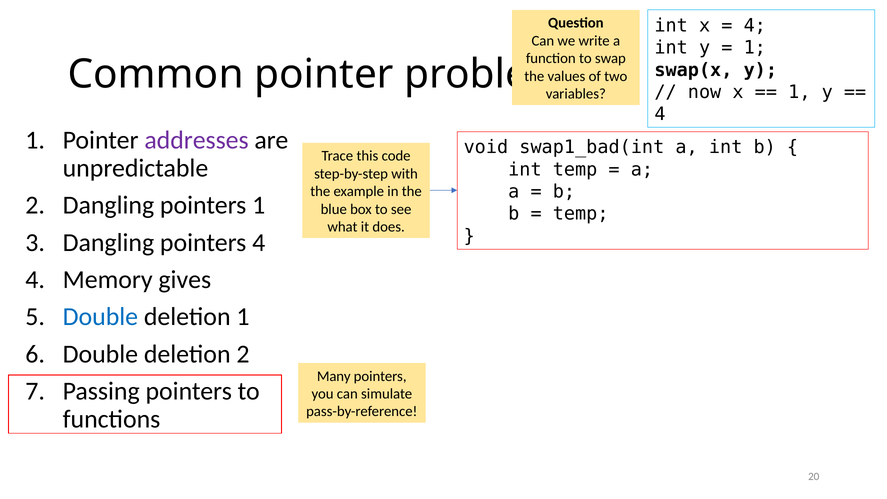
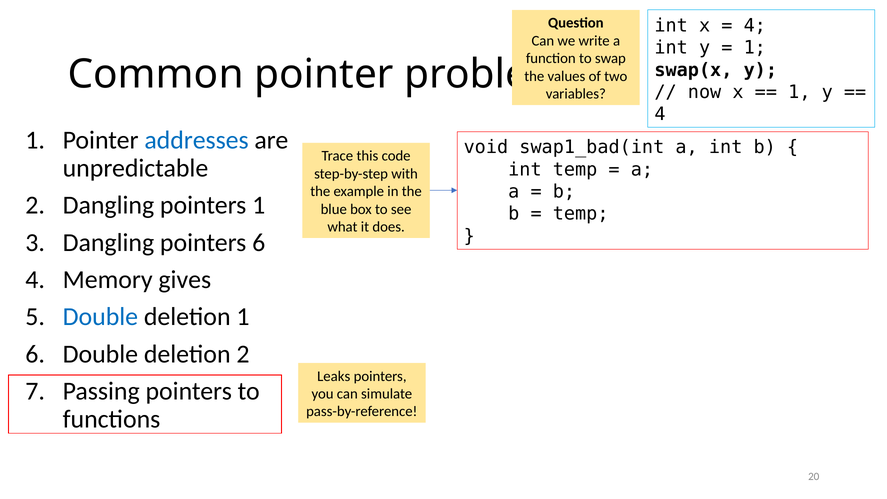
addresses colour: purple -> blue (197, 140)
pointers 4: 4 -> 6 (259, 242)
Many: Many -> Leaks (334, 376)
